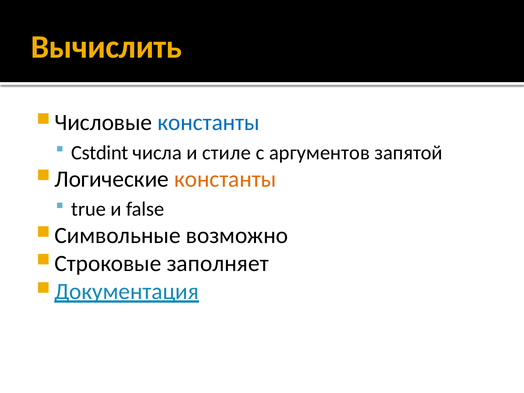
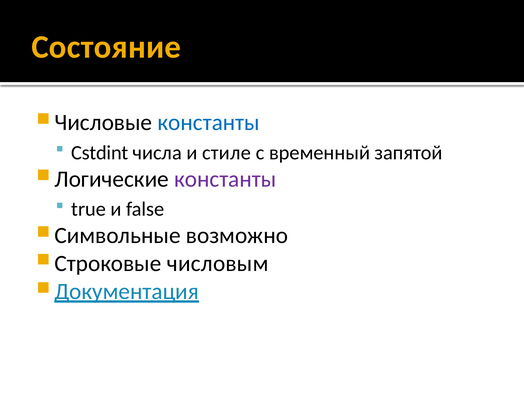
Вычислить: Вычислить -> Состояние (106, 47)
аргументов: аргументов -> временный (320, 153)
константы colour: orange -> purple (225, 179)
заполняет: заполняет -> числовым (218, 264)
